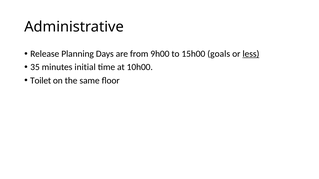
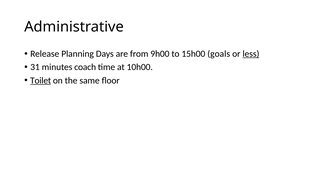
35: 35 -> 31 (35, 67)
initial: initial -> coach (85, 67)
Toilet underline: none -> present (41, 81)
